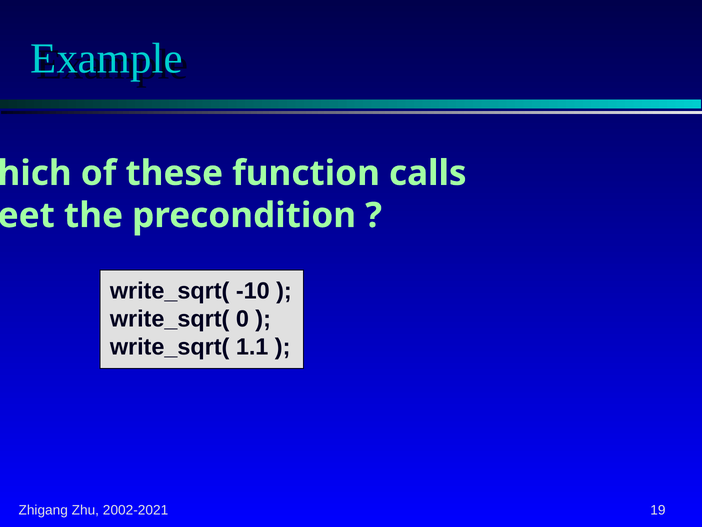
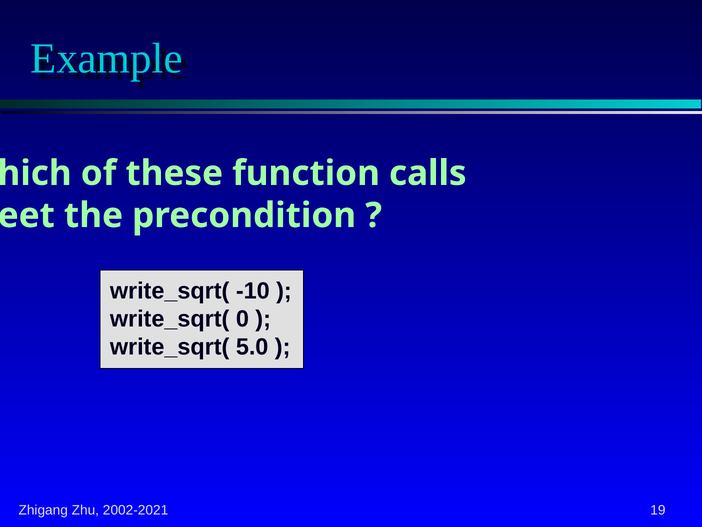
1.1: 1.1 -> 5.0 (252, 347)
